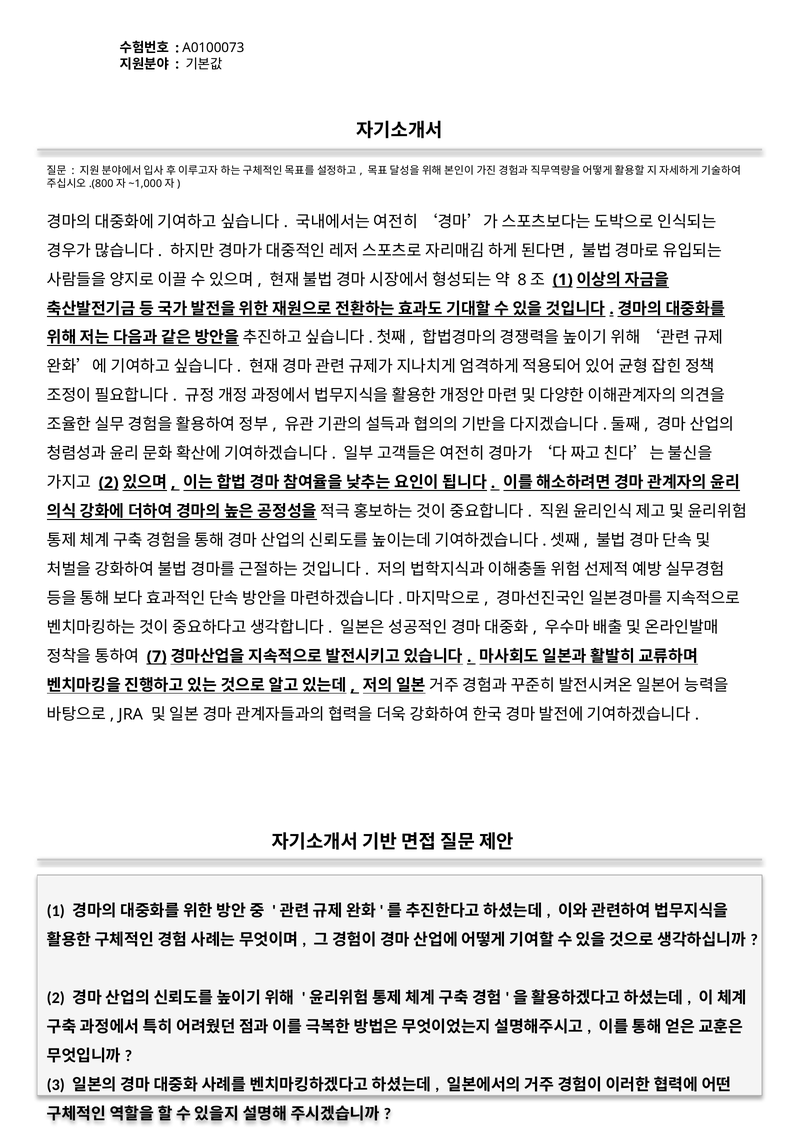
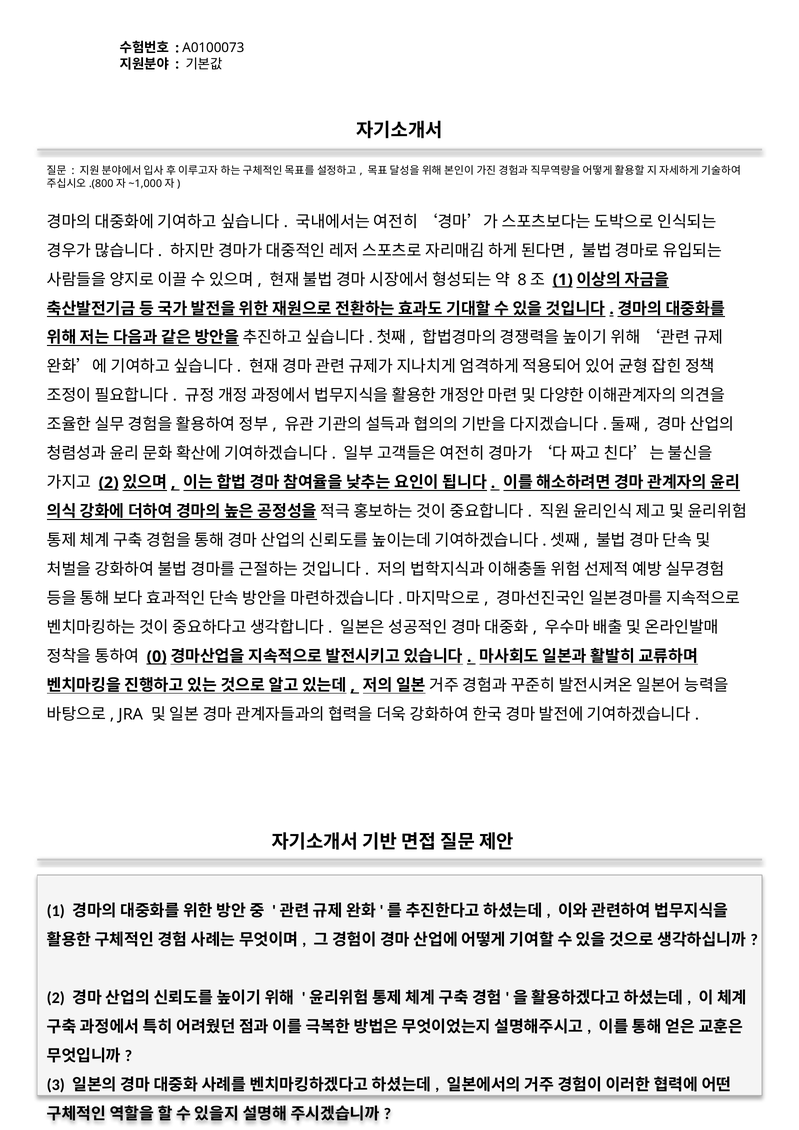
7: 7 -> 0 (157, 657)
